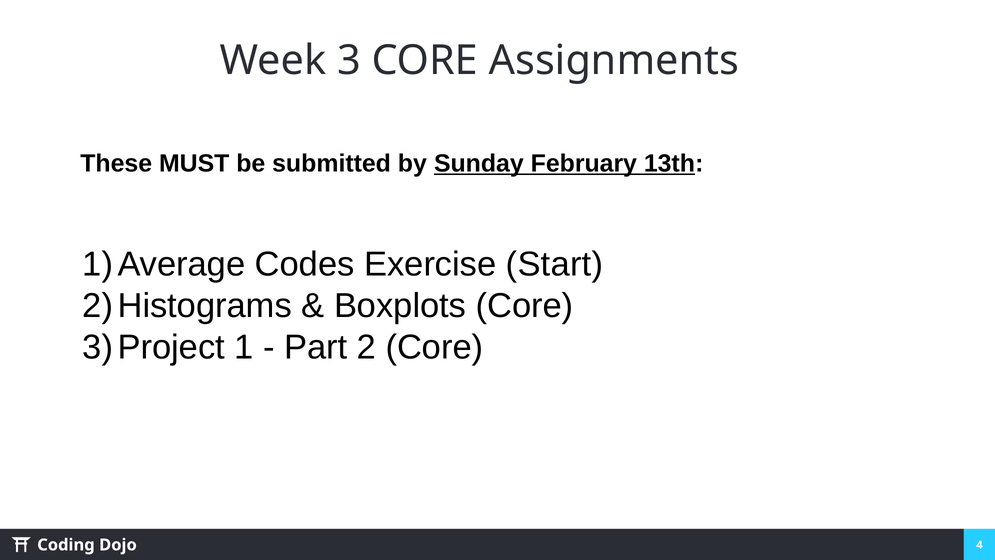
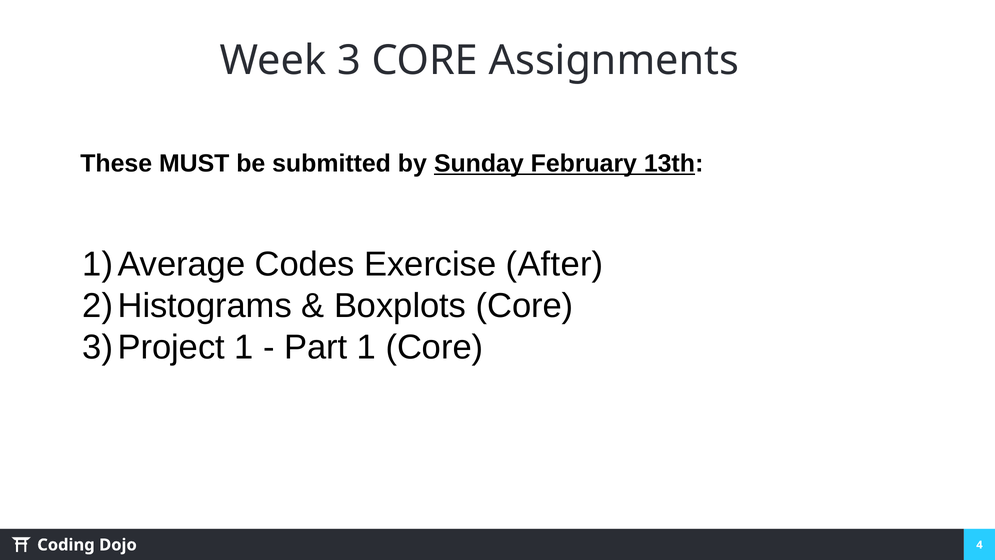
Start: Start -> After (555, 264)
Part 2: 2 -> 1 (366, 347)
